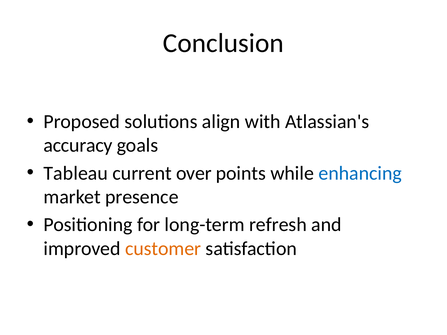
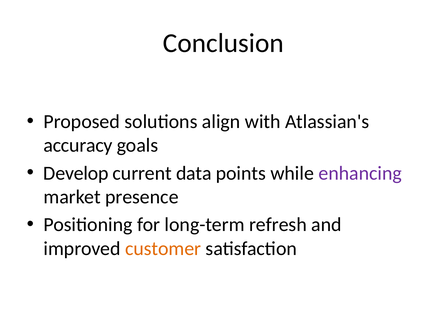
Tableau: Tableau -> Develop (76, 173)
over: over -> data (194, 173)
enhancing colour: blue -> purple (360, 173)
